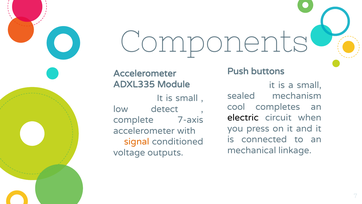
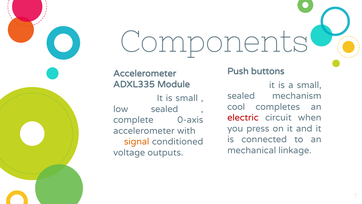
low detect: detect -> sealed (165, 109)
electric colour: black -> red (243, 118)
7-axis: 7-axis -> 0-axis (190, 120)
